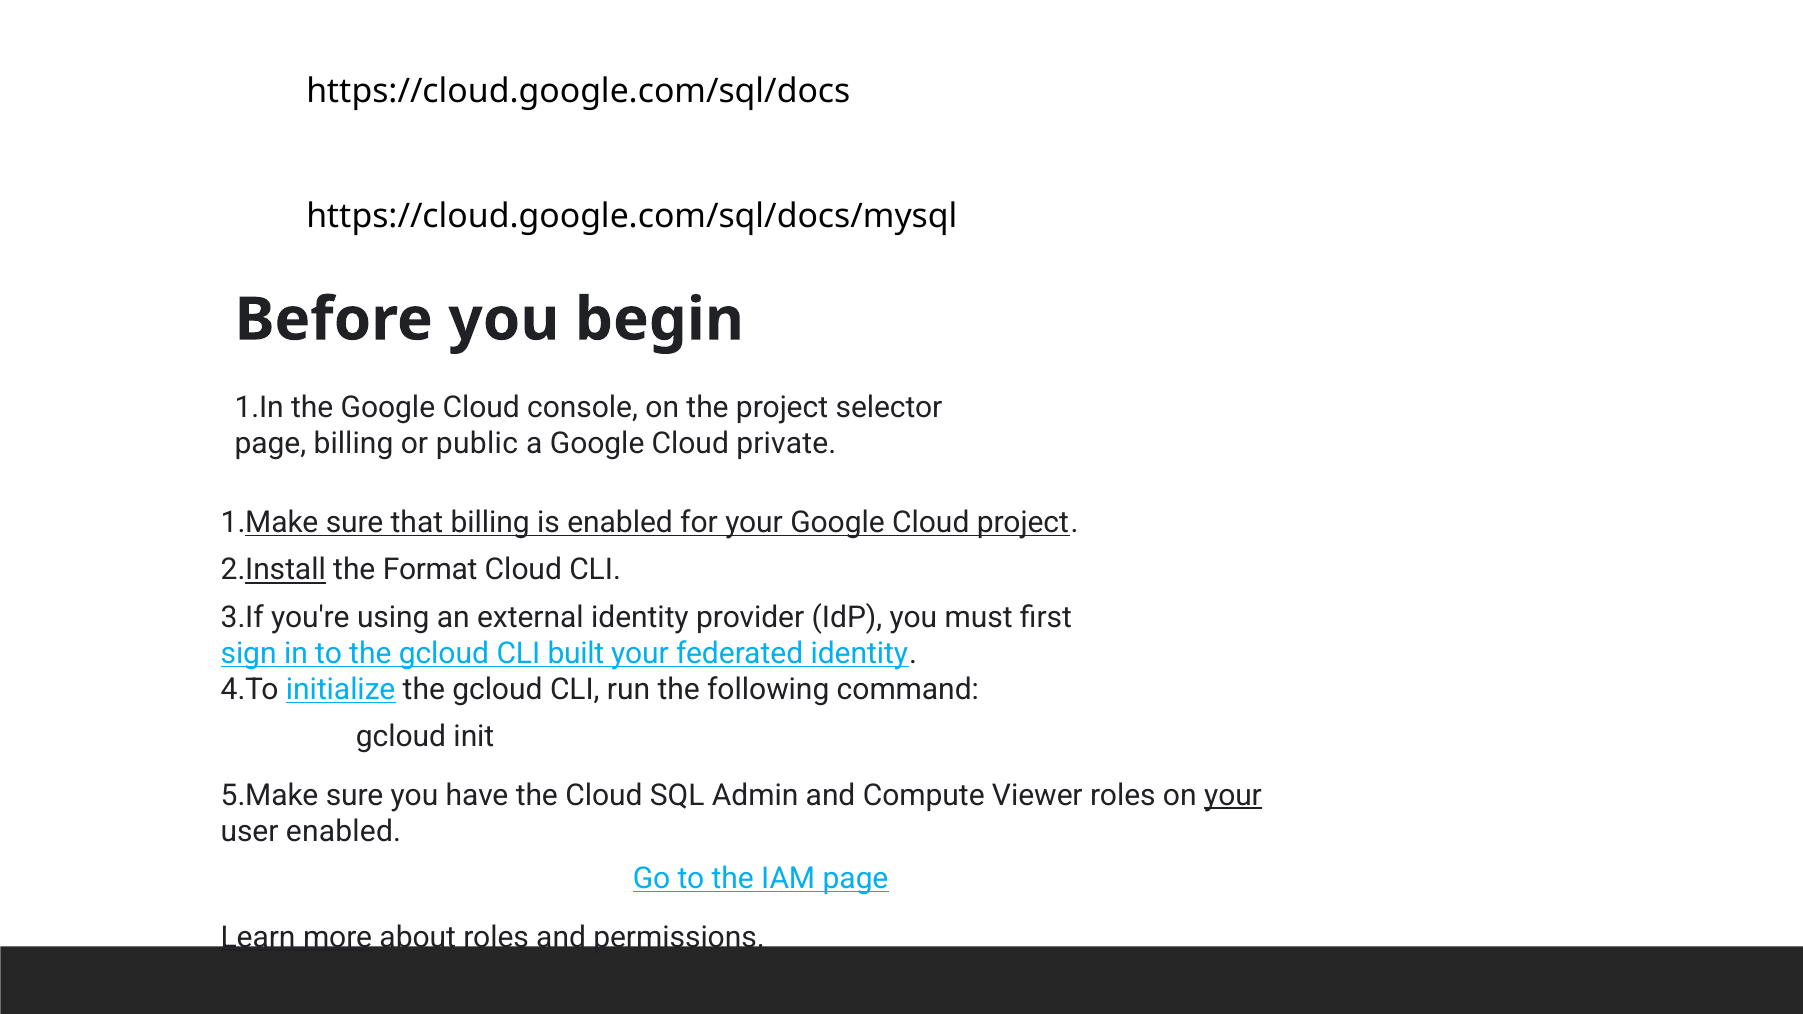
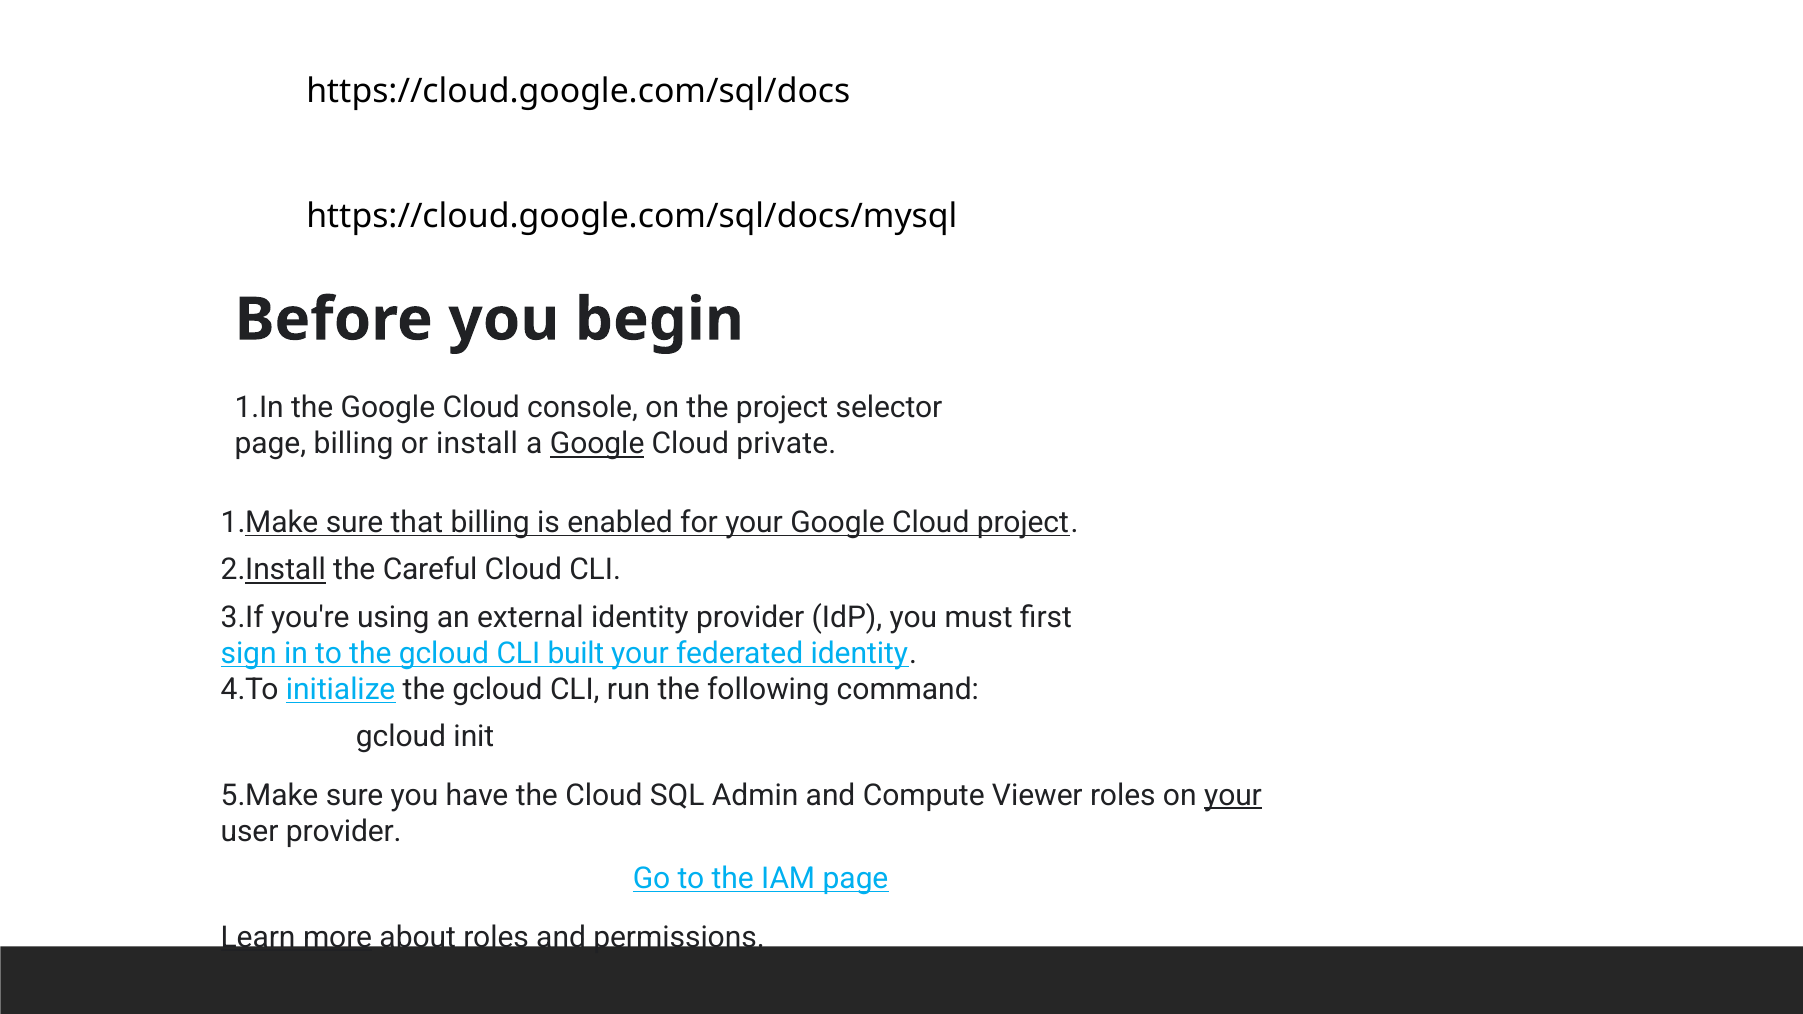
public: public -> install (477, 444)
Google underline: none -> present (597, 444)
Format: Format -> Careful (430, 570)
user enabled: enabled -> provider (344, 832)
